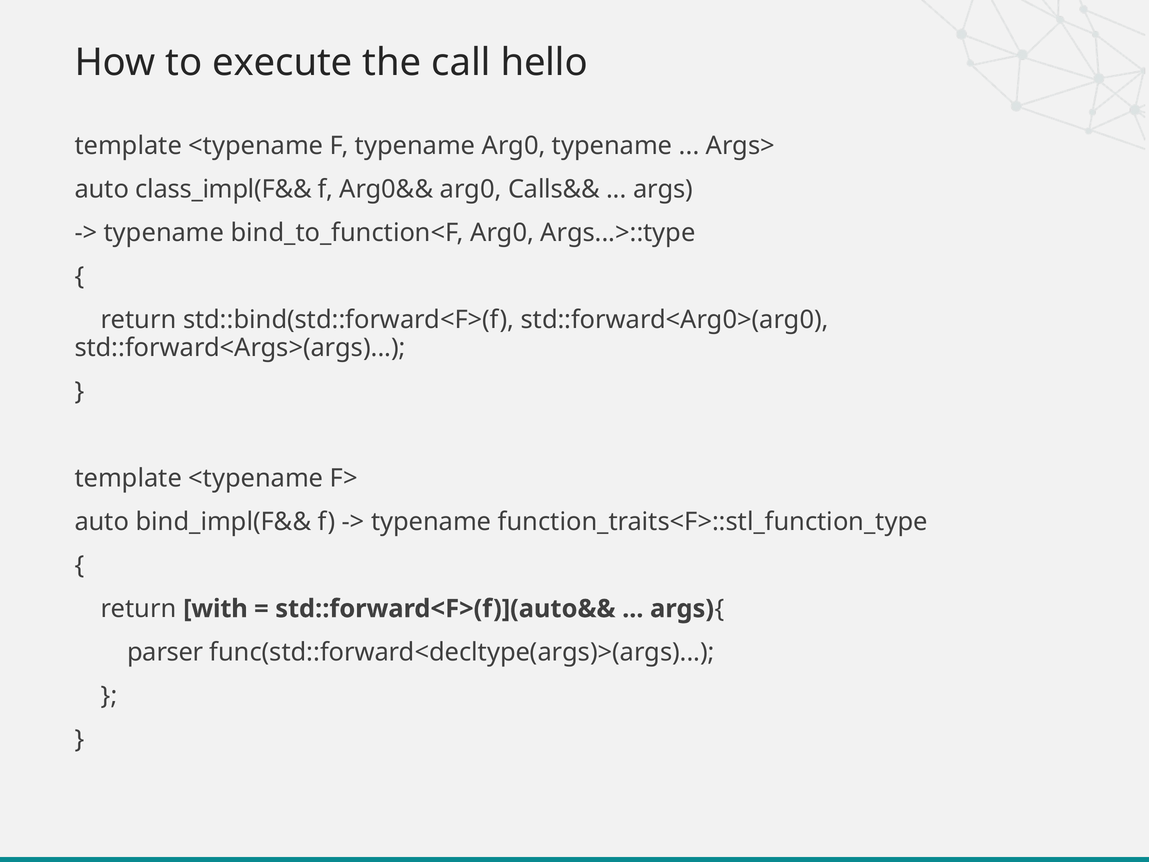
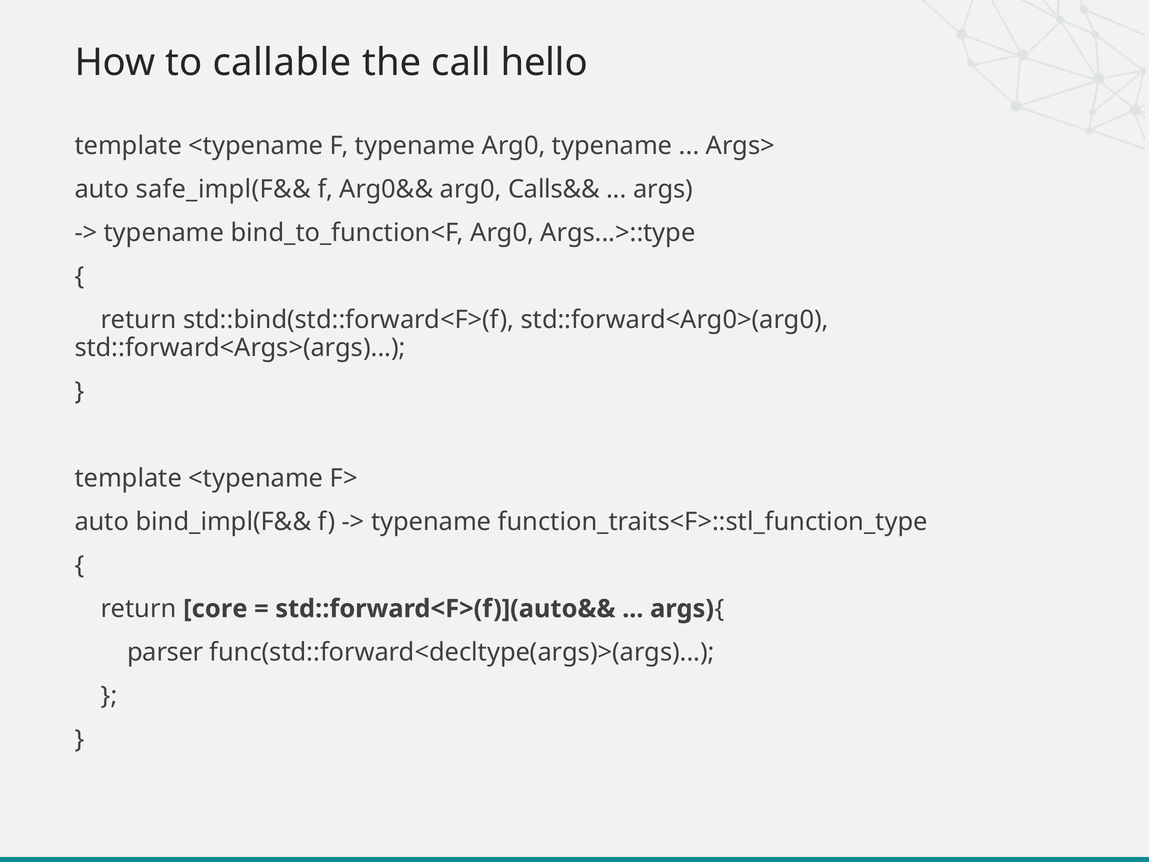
execute: execute -> callable (282, 62)
class_impl(F&&: class_impl(F&& -> safe_impl(F&& (223, 189)
with: with -> core (215, 609)
